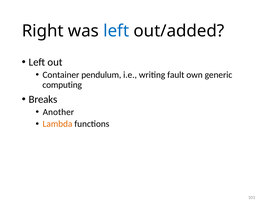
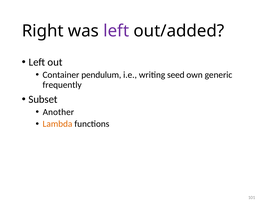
left colour: blue -> purple (116, 31)
fault: fault -> seed (176, 75)
computing: computing -> frequently (62, 85)
Breaks: Breaks -> Subset (43, 100)
